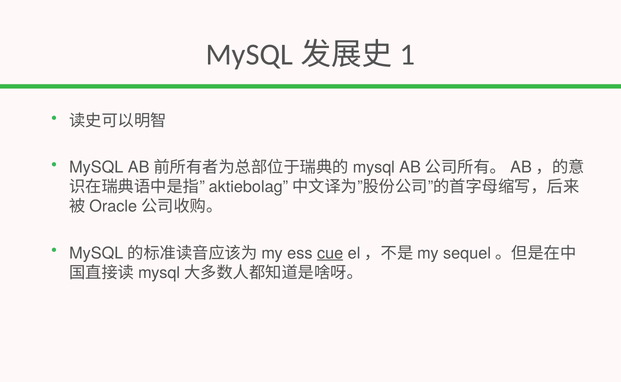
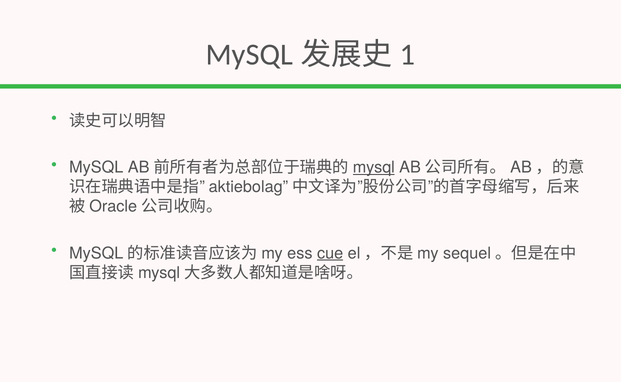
mysql underline: none -> present (374, 168)
